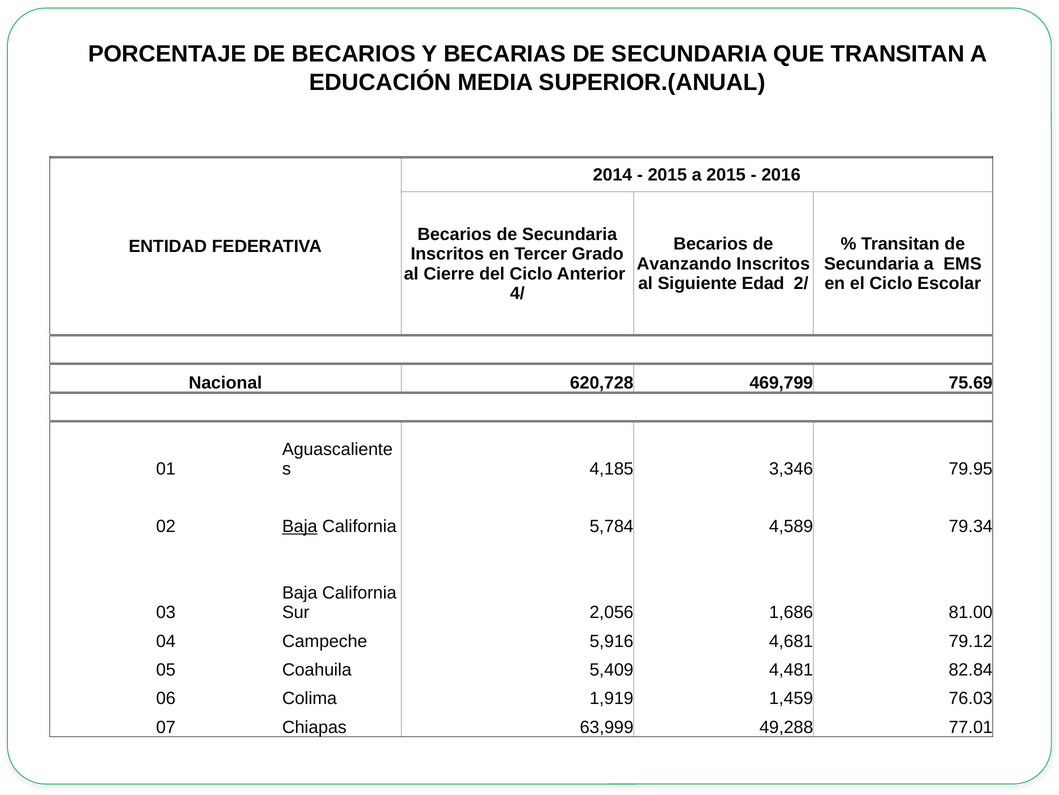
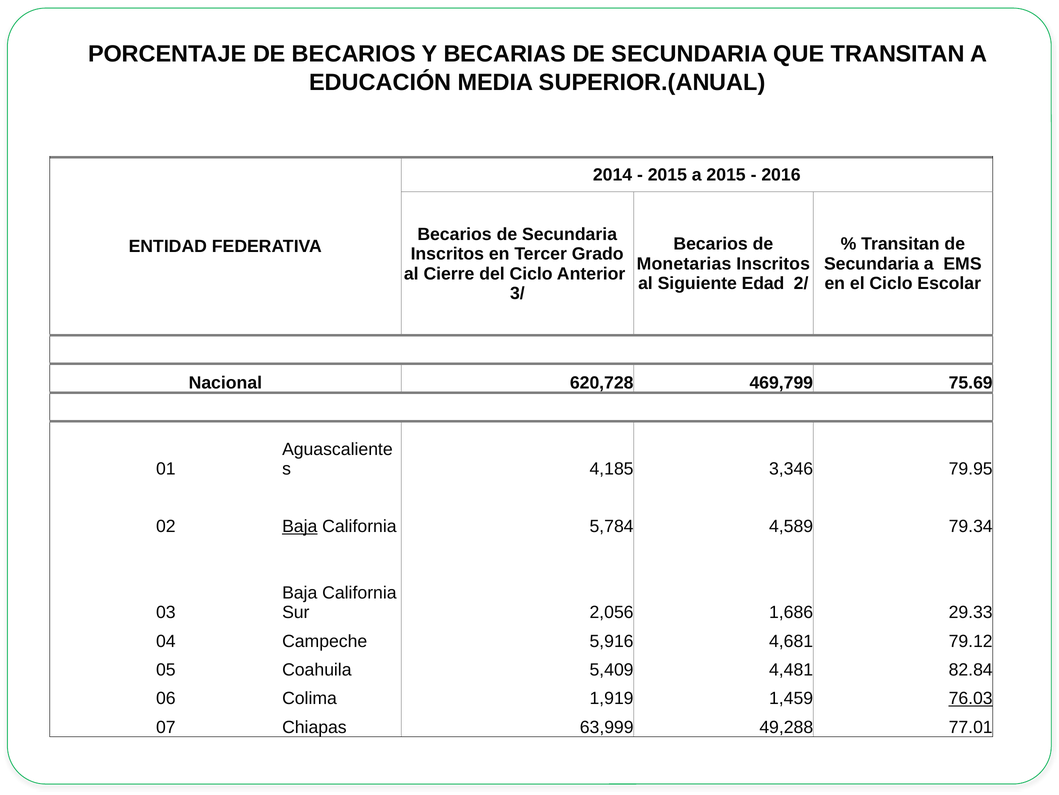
Avanzando: Avanzando -> Monetarias (684, 264)
4/: 4/ -> 3/ (517, 293)
81.00: 81.00 -> 29.33 (971, 612)
76.03 underline: none -> present (971, 698)
